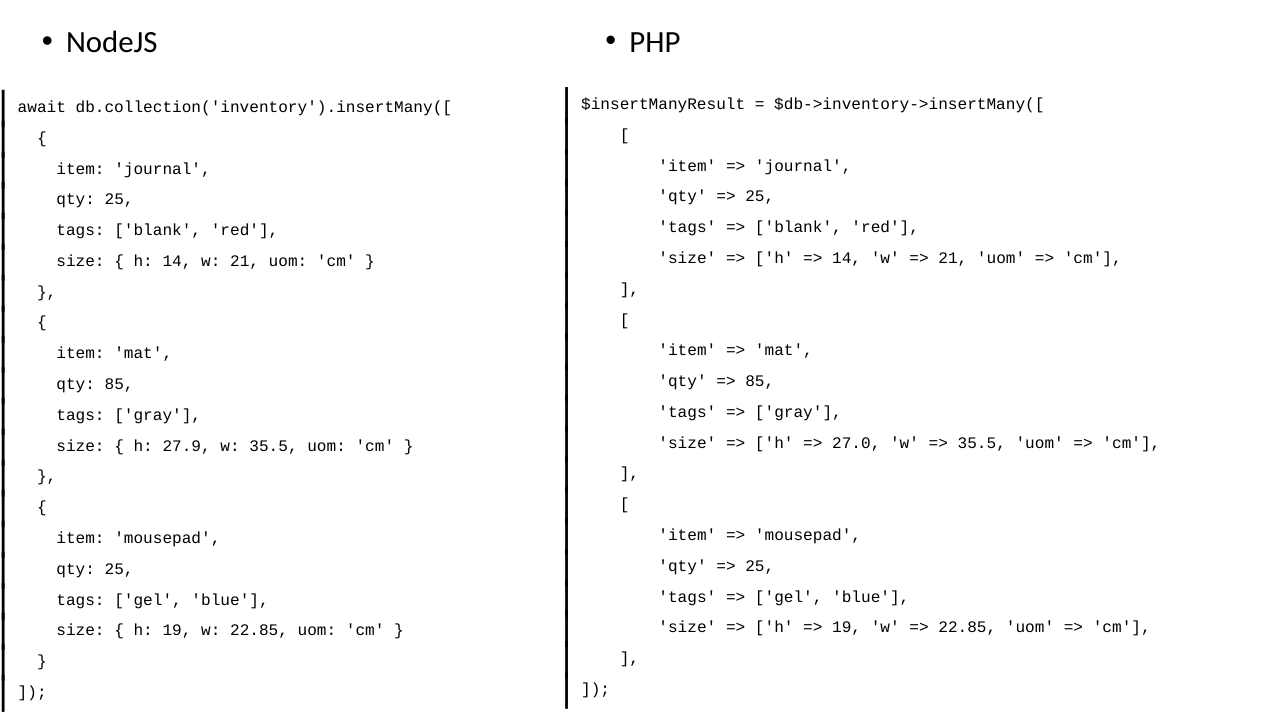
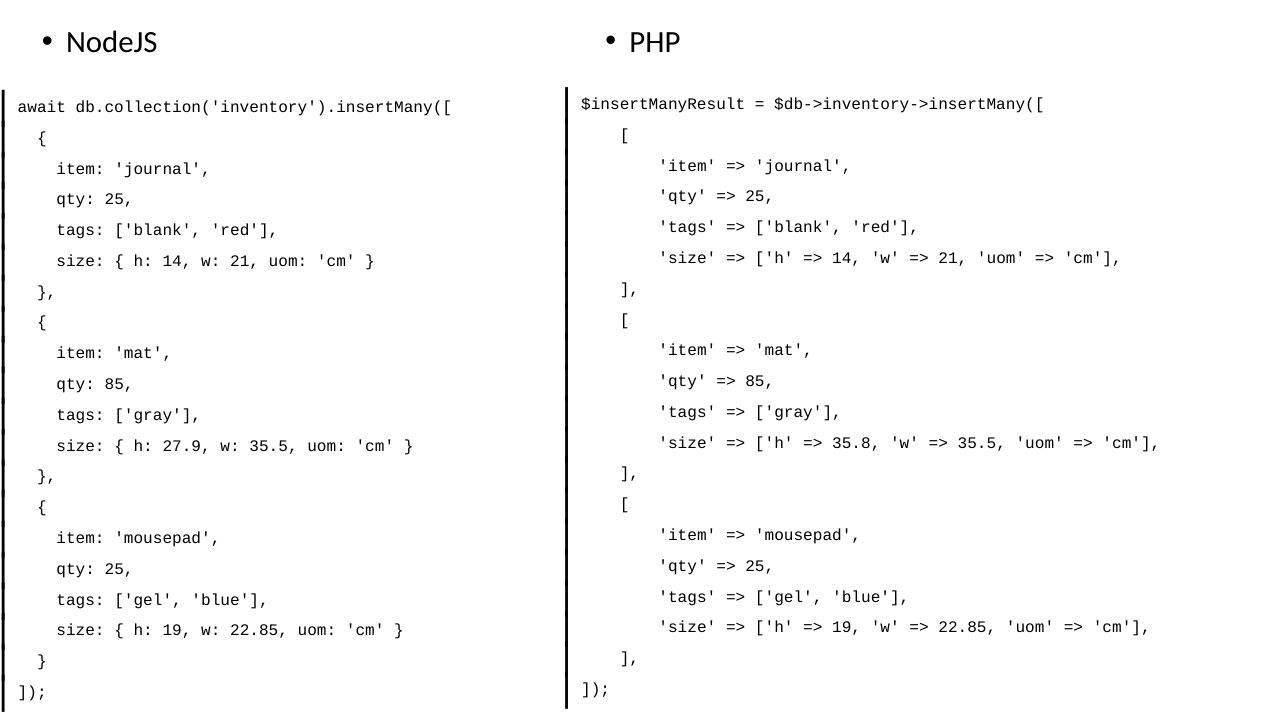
27.0: 27.0 -> 35.8 (856, 443)
